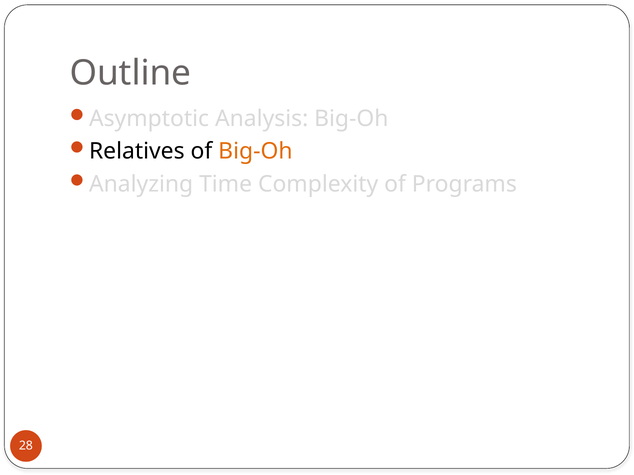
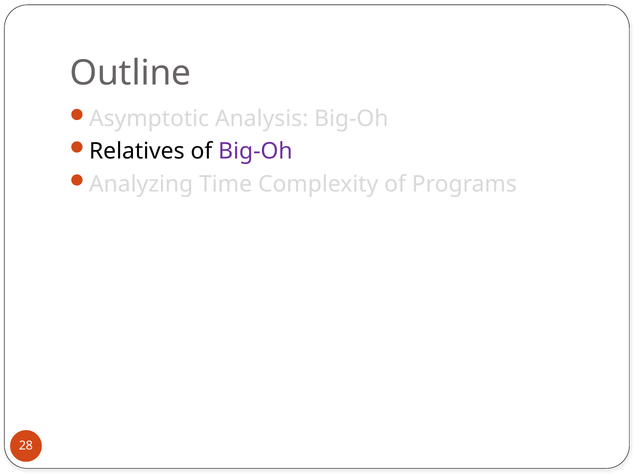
Big-Oh colour: orange -> purple (255, 152)
